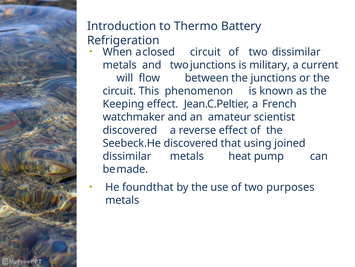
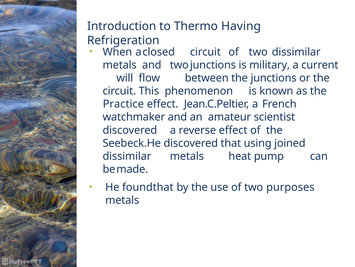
Battery: Battery -> Having (241, 26)
Keeping: Keeping -> Practice (123, 104)
